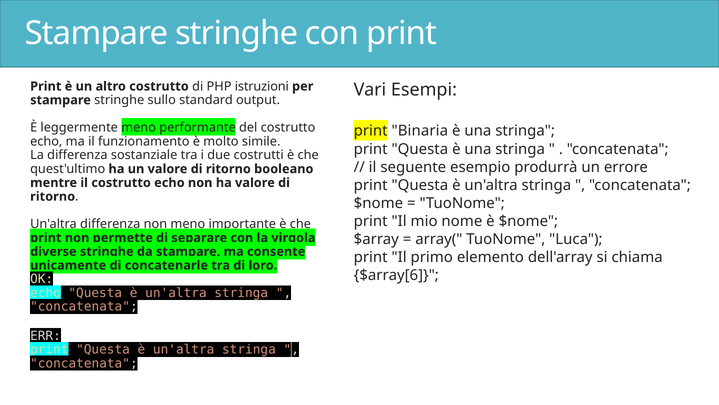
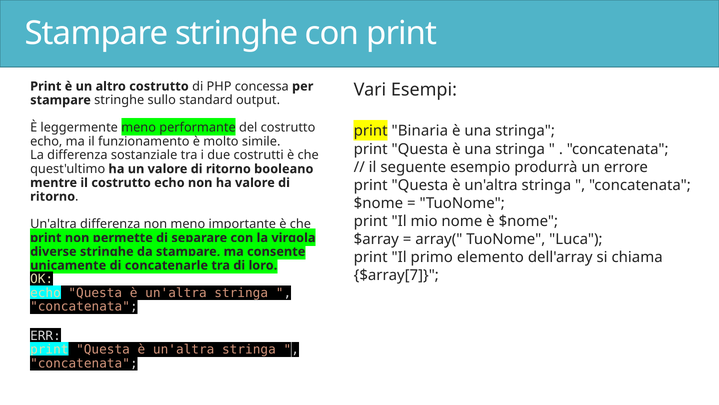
istruzioni: istruzioni -> concessa (262, 86)
$array[6: $array[6 -> $array[7 (396, 275)
